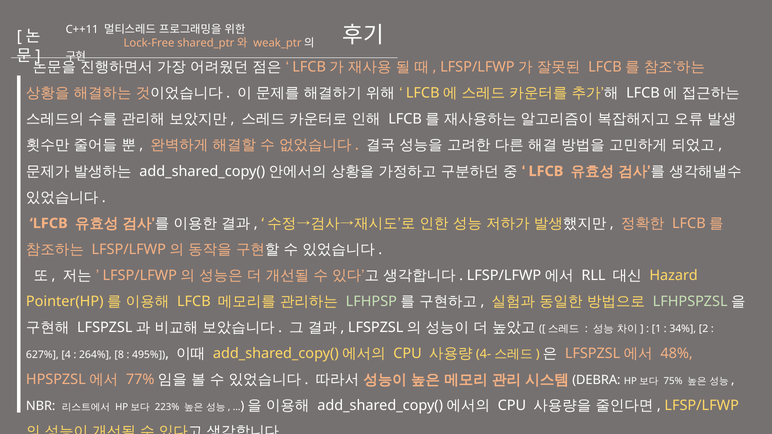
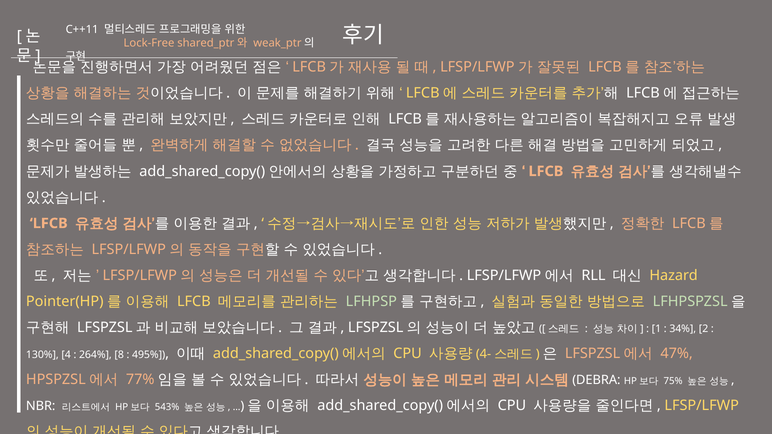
627%: 627% -> 130% (42, 355)
48%: 48% -> 47% (677, 354)
223%: 223% -> 543% (167, 407)
